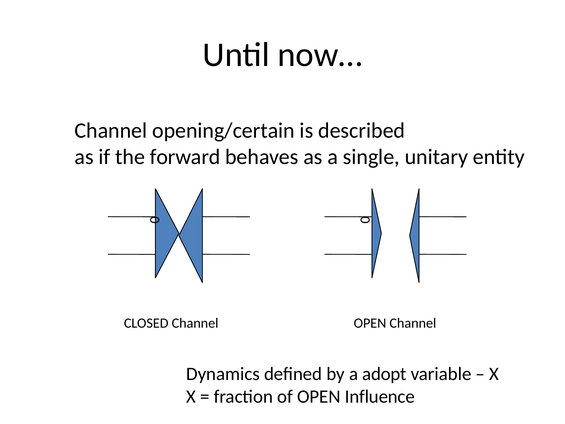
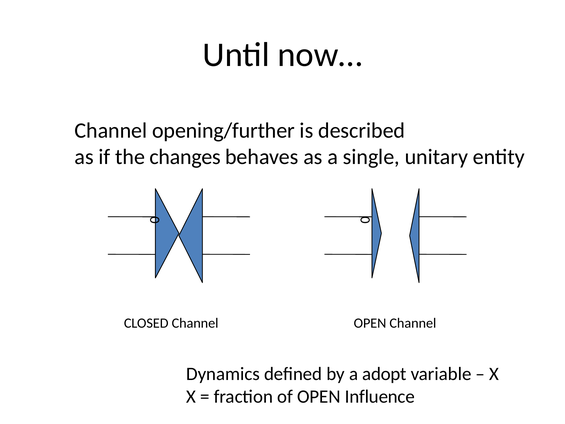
opening/certain: opening/certain -> opening/further (223, 130)
forward: forward -> changes (185, 157)
